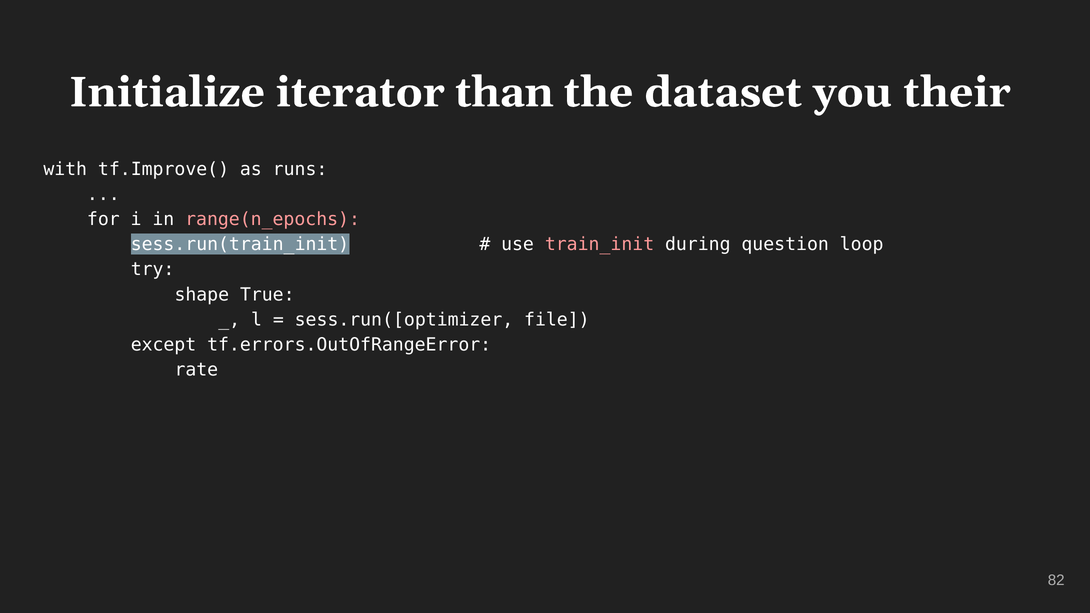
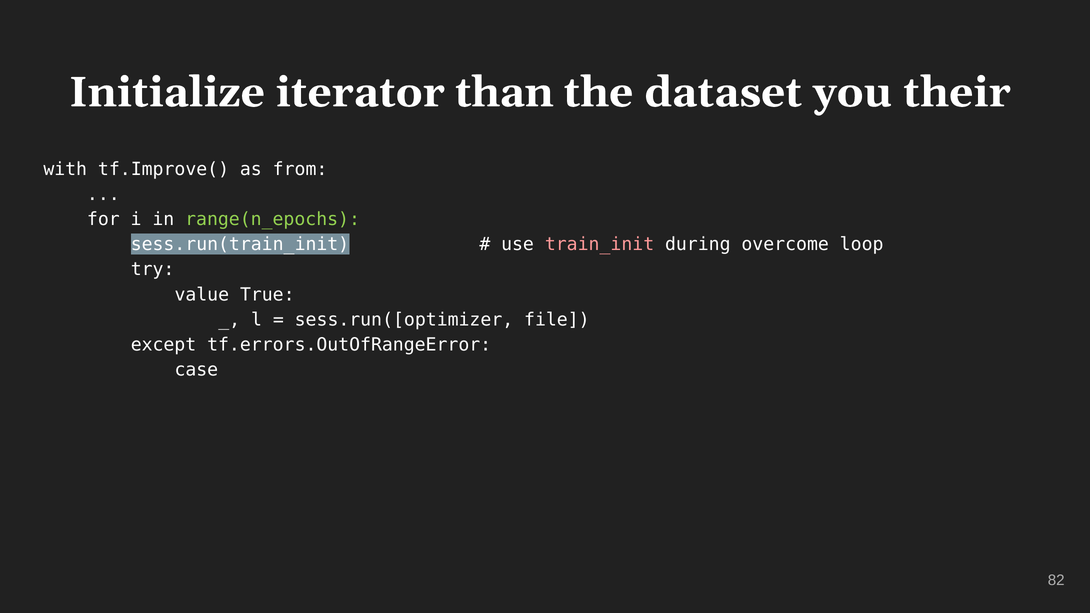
runs: runs -> from (300, 169)
range(n_epochs colour: pink -> light green (273, 219)
question: question -> overcome (785, 244)
shape: shape -> value (202, 295)
rate: rate -> case (196, 370)
